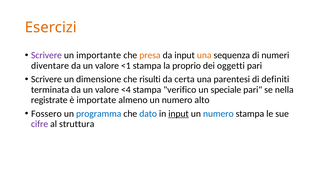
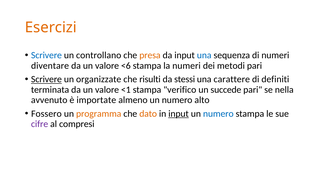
Scrivere colour: purple -> blue (46, 55)
importante: importante -> controllano (99, 55)
una colour: orange -> blue (204, 55)
<1: <1 -> <6 (126, 66)
la proprio: proprio -> numeri (186, 66)
oggetti: oggetti -> metodi (231, 66)
Scrivere underline: none -> present (46, 79)
dimensione: dimensione -> organizzate (99, 79)
certa: certa -> stessi (185, 79)
parentesi: parentesi -> carattere (232, 79)
<4: <4 -> <1 (126, 90)
speciale: speciale -> succede (226, 90)
registrate: registrate -> avvenuto (49, 100)
programma colour: blue -> orange (99, 114)
dato colour: blue -> orange (148, 114)
struttura: struttura -> compresi (77, 124)
